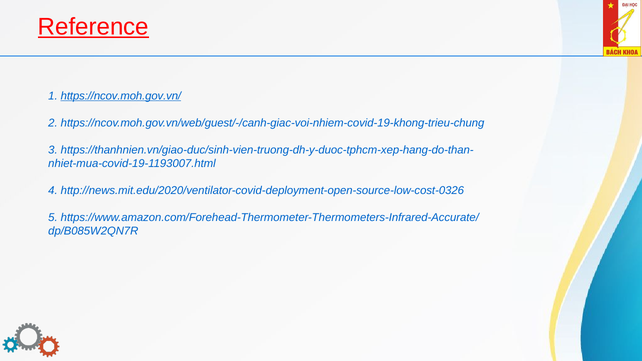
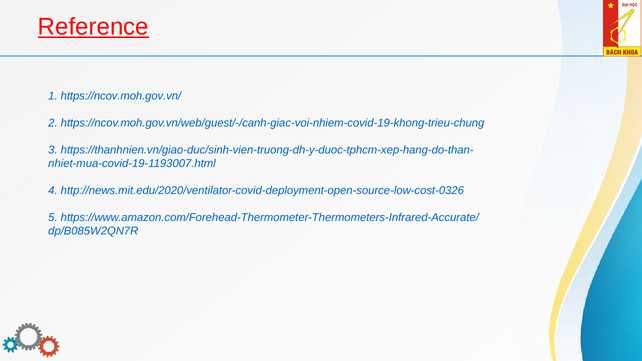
https://ncov.moh.gov.vn/ underline: present -> none (121, 96)
